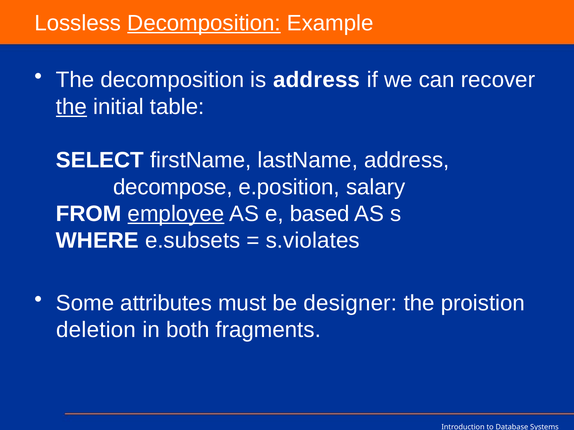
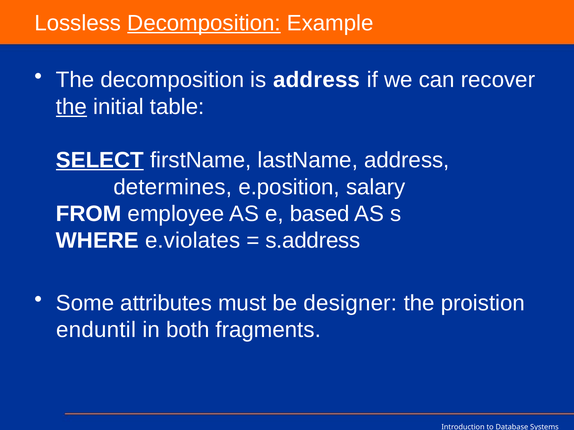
SELECT underline: none -> present (100, 160)
decompose: decompose -> determines (173, 187)
employee underline: present -> none (176, 214)
e.subsets: e.subsets -> e.violates (193, 241)
s.violates: s.violates -> s.address (313, 241)
deletion: deletion -> enduntil (96, 330)
